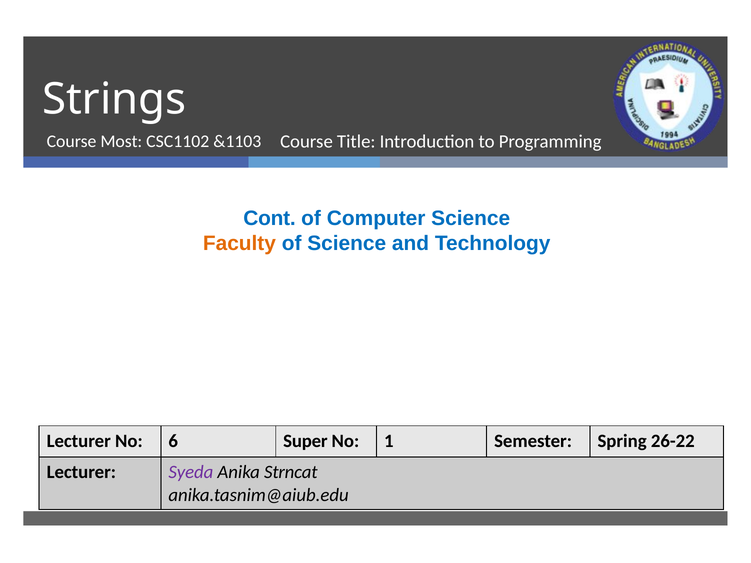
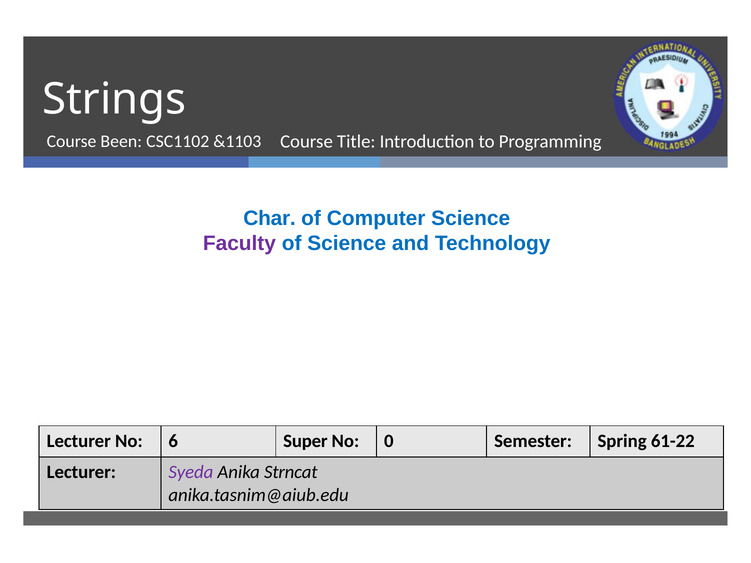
Most: Most -> Been (121, 142)
Cont: Cont -> Char (270, 219)
Faculty colour: orange -> purple (239, 244)
1: 1 -> 0 (389, 441)
26-22: 26-22 -> 61-22 (673, 441)
